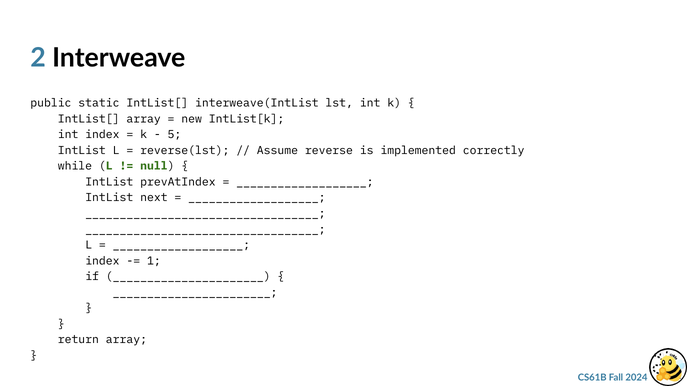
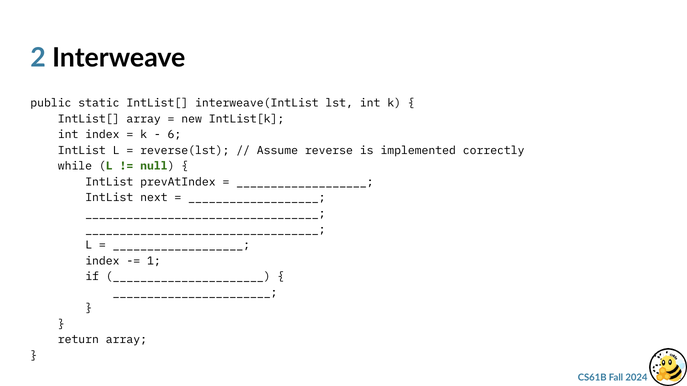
5: 5 -> 6 (174, 135)
